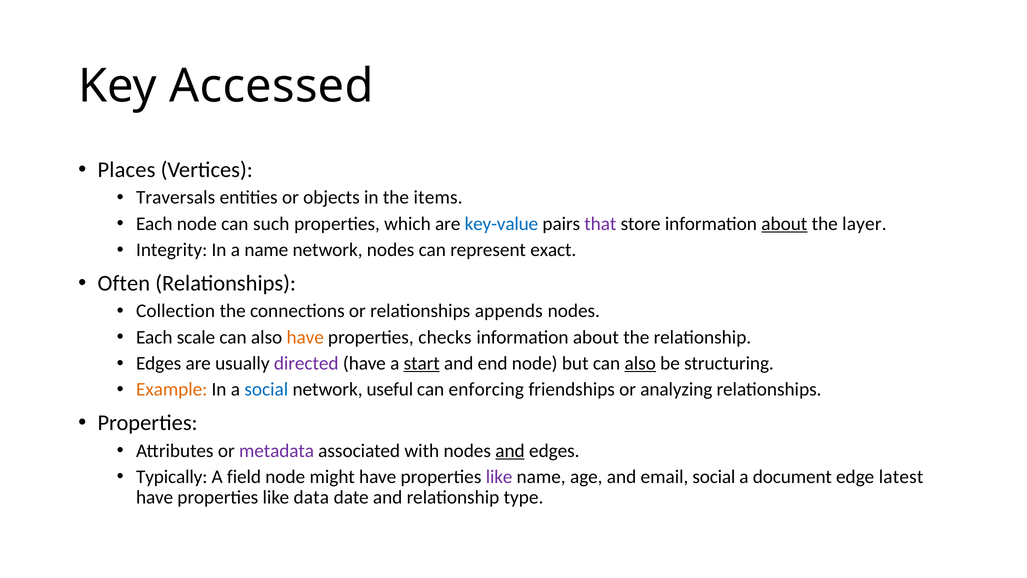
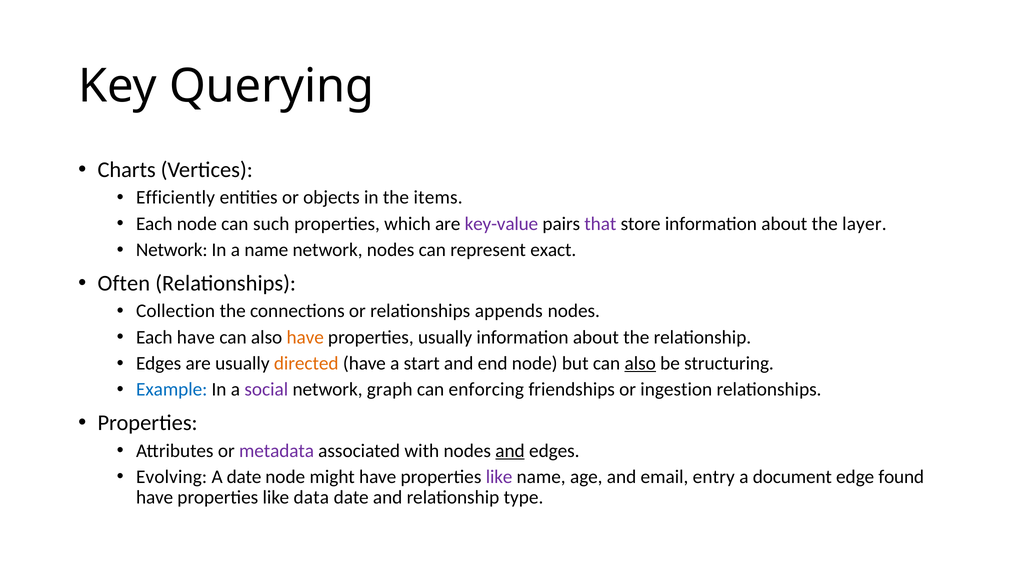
Accessed: Accessed -> Querying (272, 86)
Places: Places -> Charts (127, 170)
Traversals: Traversals -> Efficiently (176, 198)
key-value colour: blue -> purple (501, 224)
about underline: present -> none (784, 224)
Integrity: Integrity -> Network (172, 250)
Each scale: scale -> have (196, 337)
properties checks: checks -> usually (445, 337)
directed colour: purple -> orange (306, 363)
start underline: present -> none (422, 363)
Example colour: orange -> blue (172, 389)
social colour: blue -> purple (266, 389)
useful: useful -> graph (390, 389)
analyzing: analyzing -> ingestion (676, 389)
Typically: Typically -> Evolving (172, 477)
A field: field -> date (244, 477)
email social: social -> entry (714, 477)
latest: latest -> found (901, 477)
